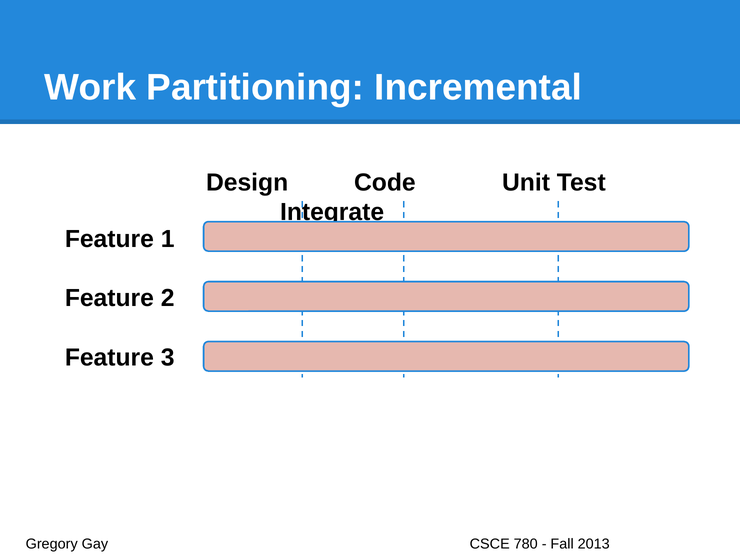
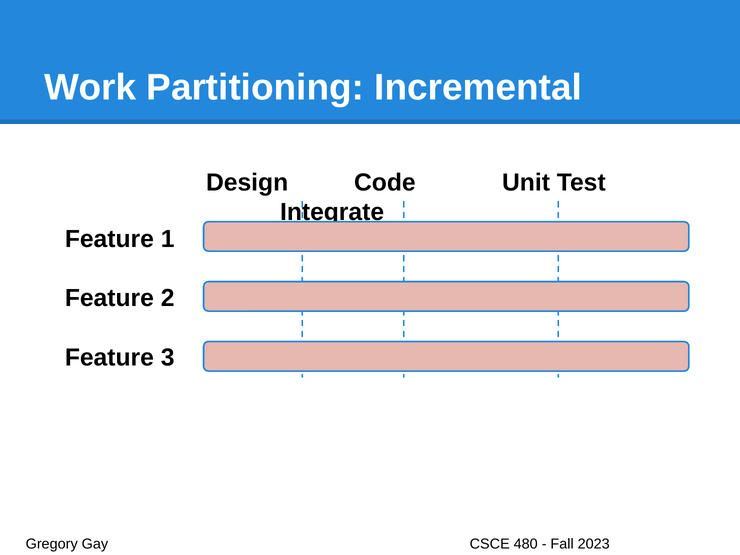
780: 780 -> 480 (526, 544)
2013: 2013 -> 2023 (594, 544)
